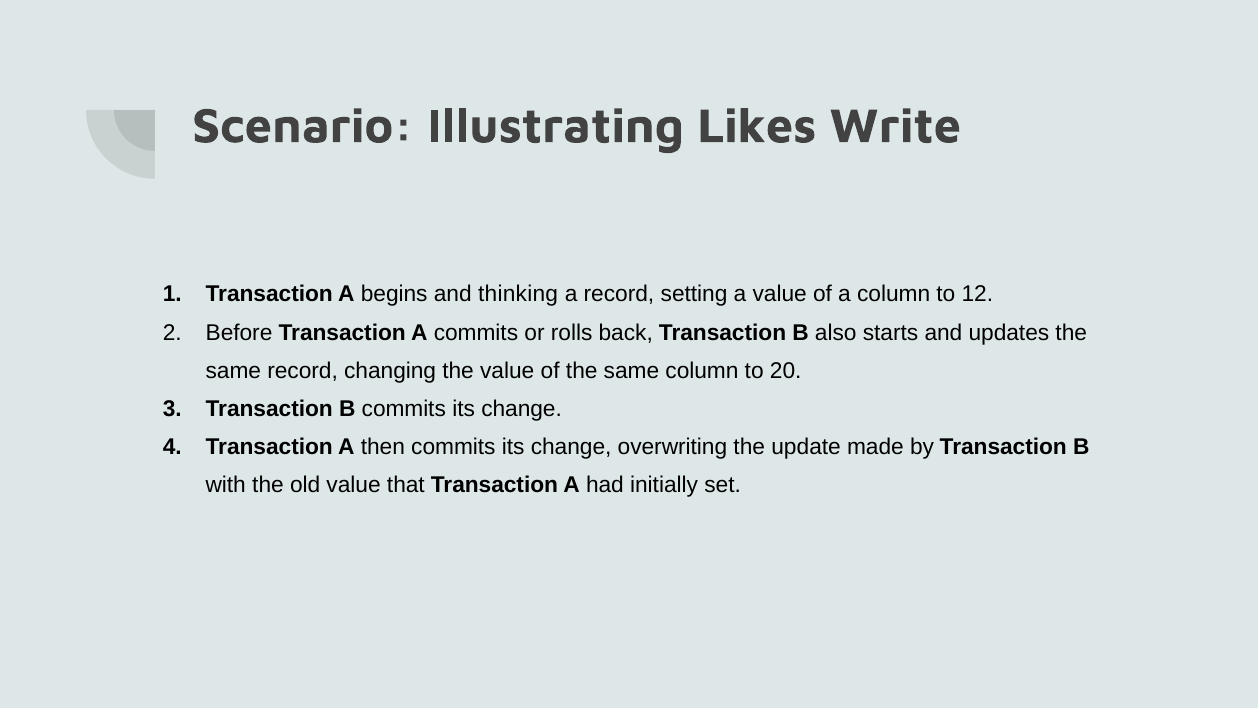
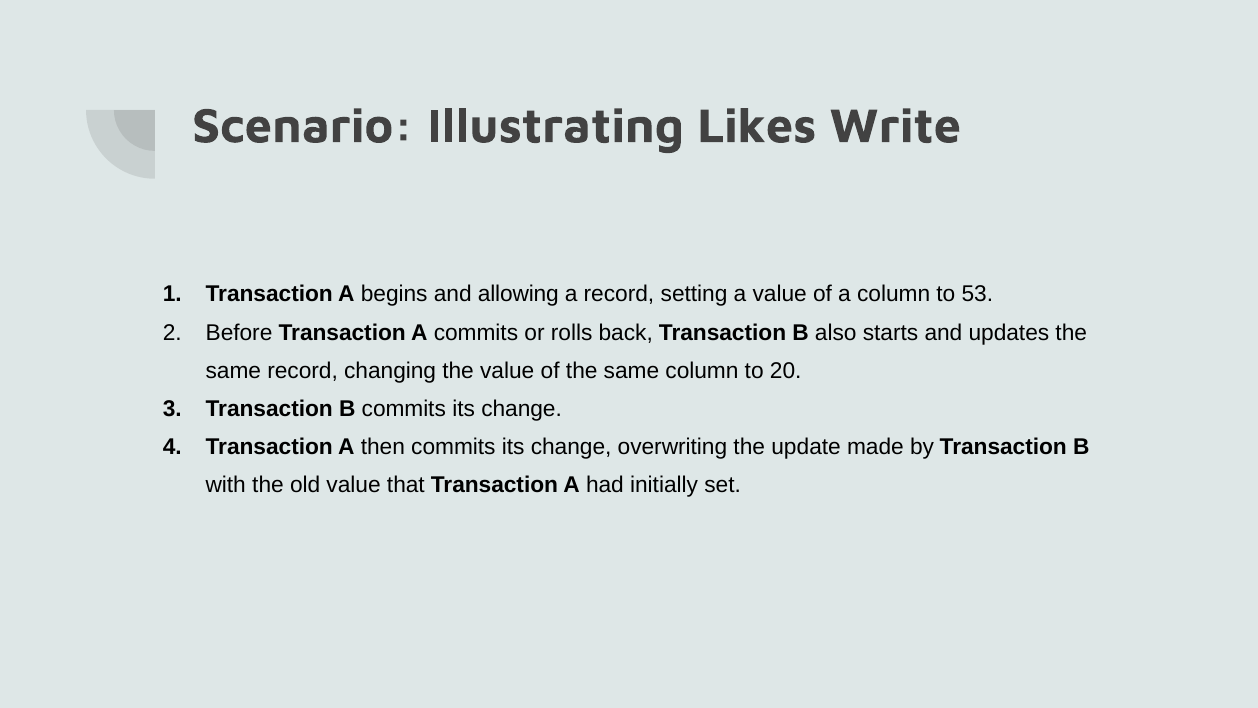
thinking: thinking -> allowing (518, 294)
12: 12 -> 53 (977, 294)
